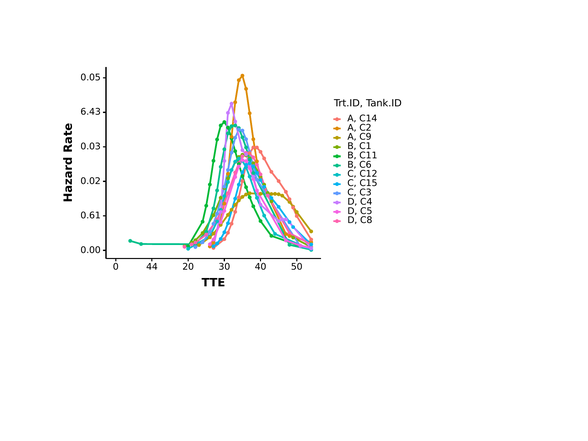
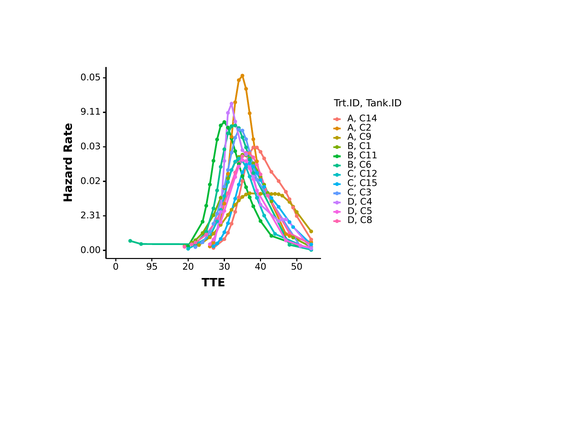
6.43: 6.43 -> 9.11 (91, 112)
0.61: 0.61 -> 2.31 (91, 215)
44: 44 -> 95 (152, 267)
